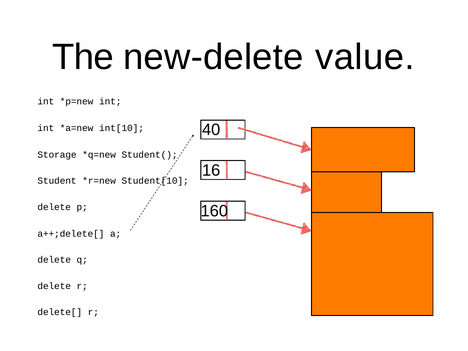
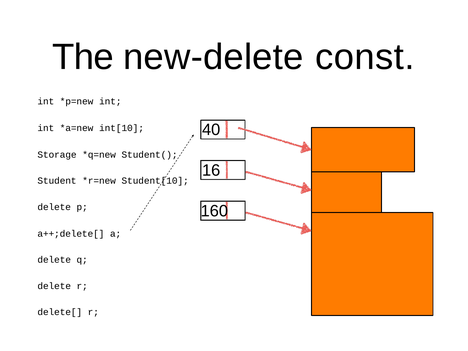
value: value -> const (365, 57)
